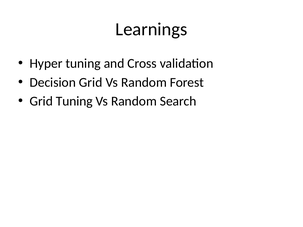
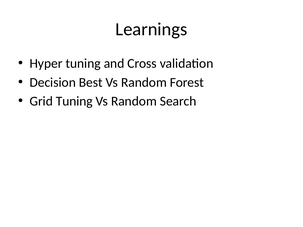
Decision Grid: Grid -> Best (91, 82)
